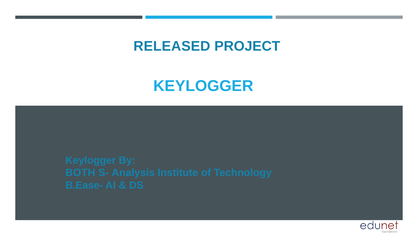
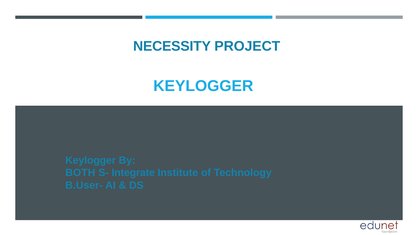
RELEASED: RELEASED -> NECESSITY (172, 46)
Analysis: Analysis -> Integrate (133, 173)
B.Ease-: B.Ease- -> B.User- (84, 185)
